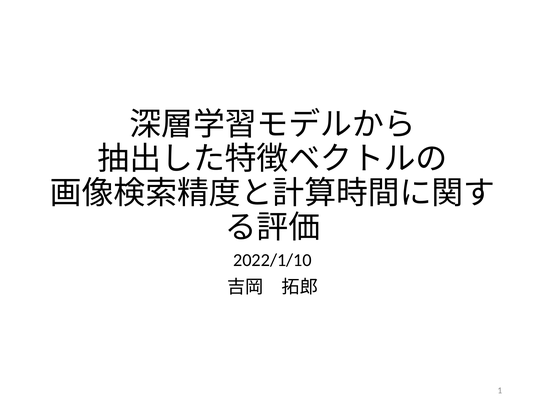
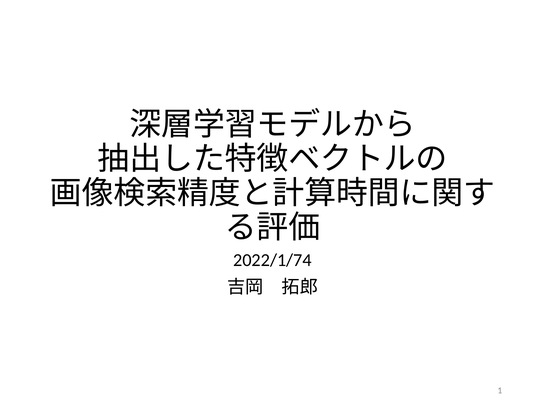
2022/1/10: 2022/1/10 -> 2022/1/74 (272, 260)
